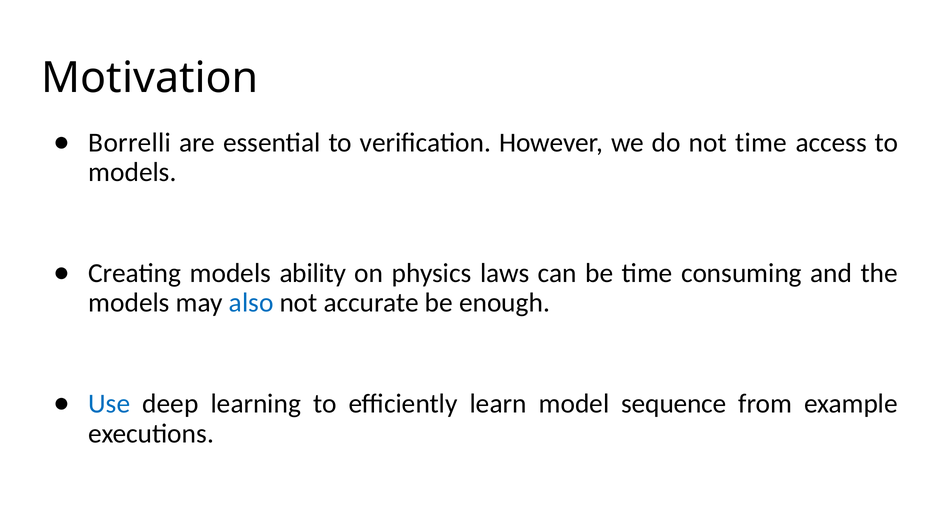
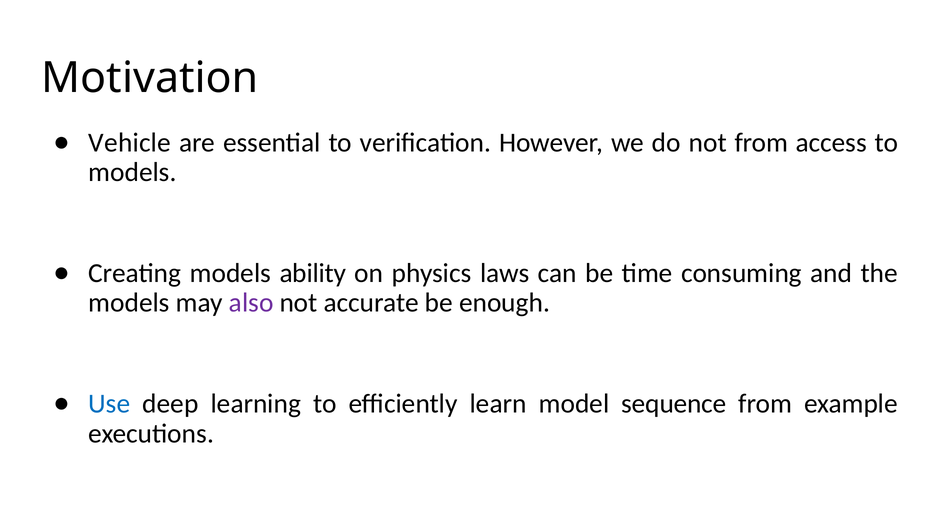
Borrelli: Borrelli -> Vehicle (130, 143)
not time: time -> from (761, 143)
also colour: blue -> purple (251, 303)
